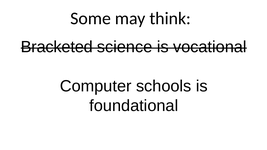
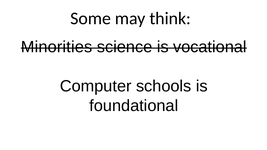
Bracketed: Bracketed -> Minorities (57, 47)
